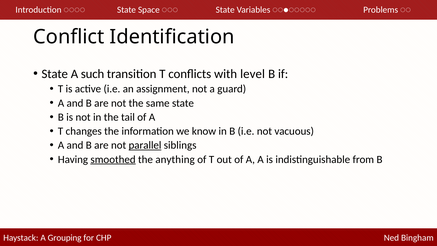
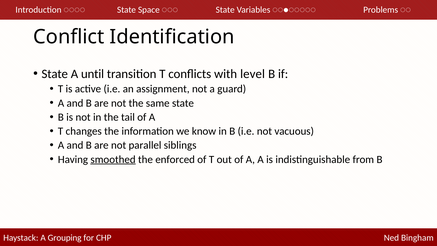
such: such -> until (93, 74)
parallel underline: present -> none (145, 145)
anything: anything -> enforced (175, 159)
